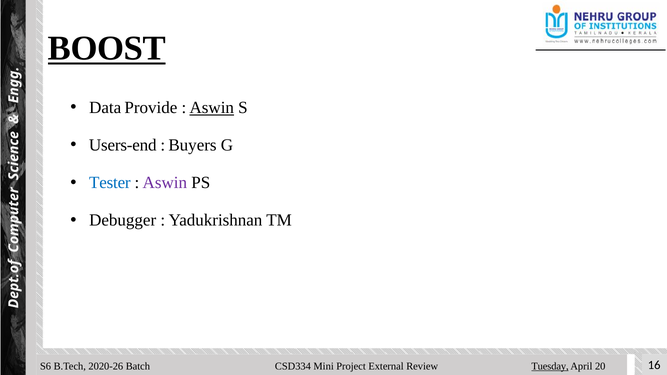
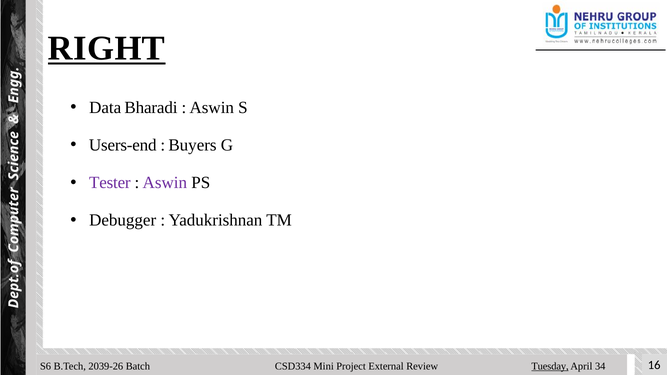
BOOST: BOOST -> RIGHT (107, 48)
Provide: Provide -> Bharadi (151, 108)
Aswin underline: present -> none (212, 108)
Tester colour: blue -> purple (110, 183)
2020-26: 2020-26 -> 2039-26 (106, 366)
20: 20 -> 34 (600, 366)
